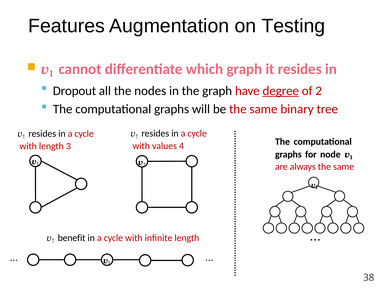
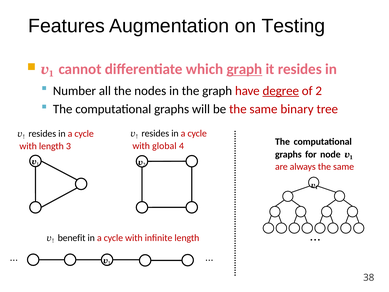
graph underline: none -> present (244, 69)
Dropout: Dropout -> Number (74, 91)
values: values -> global (164, 146)
